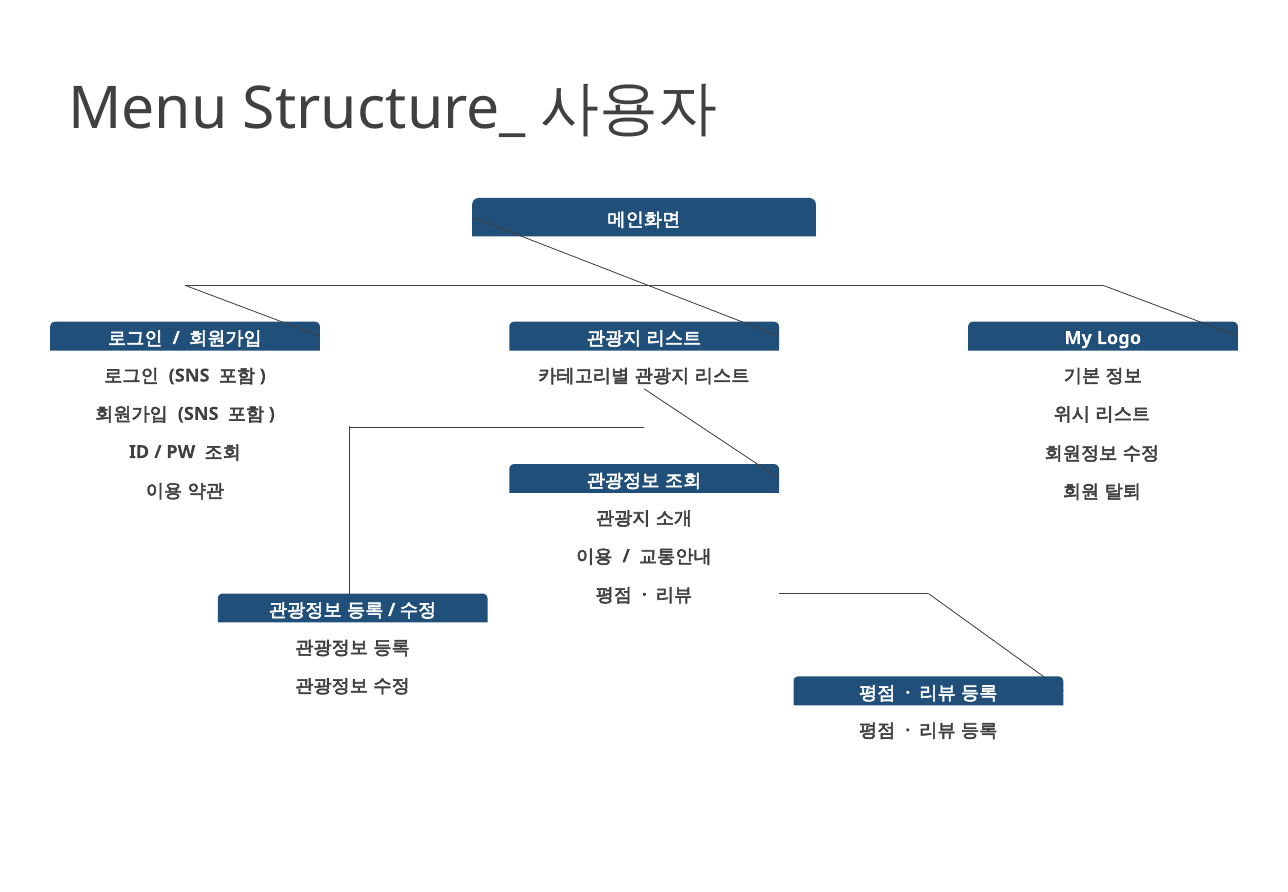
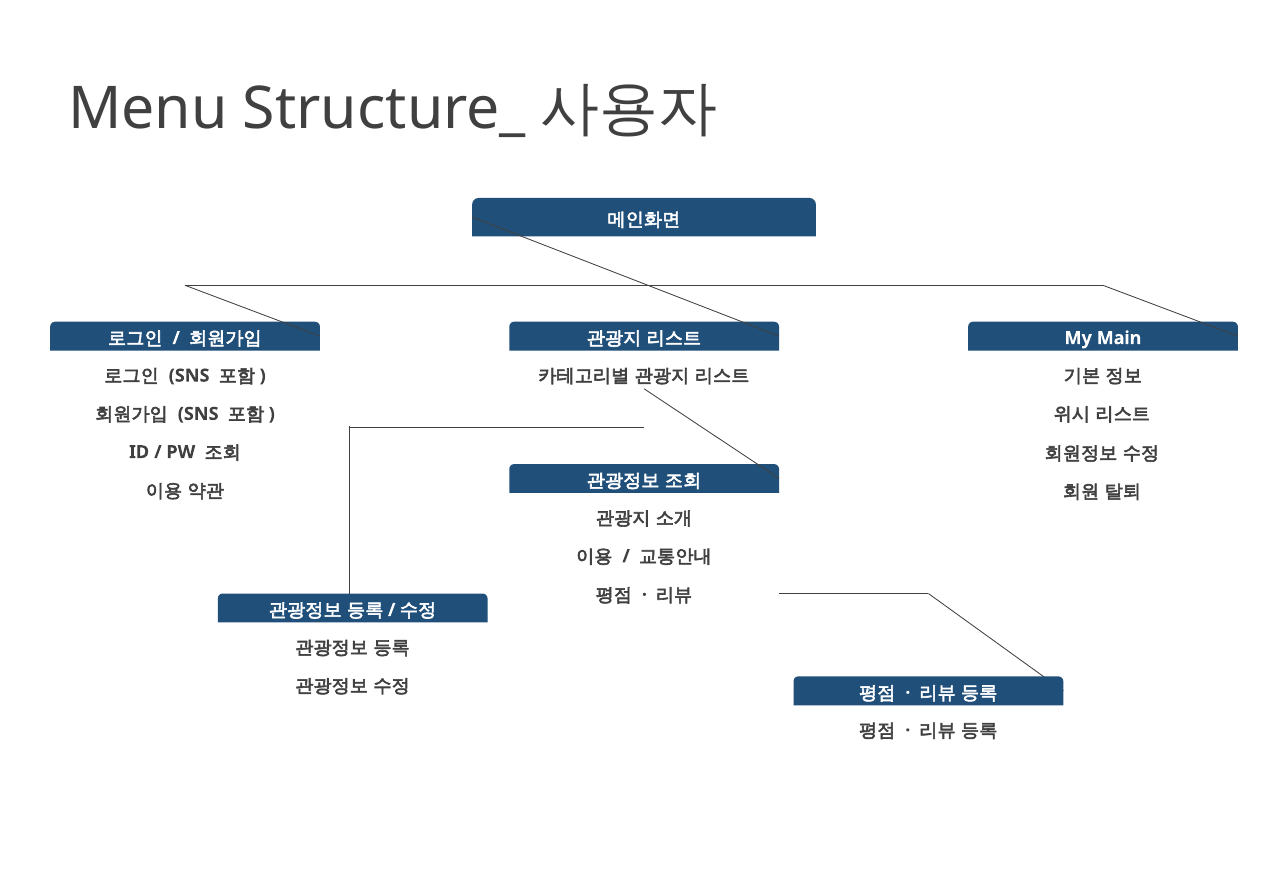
Logo: Logo -> Main (1119, 338)
